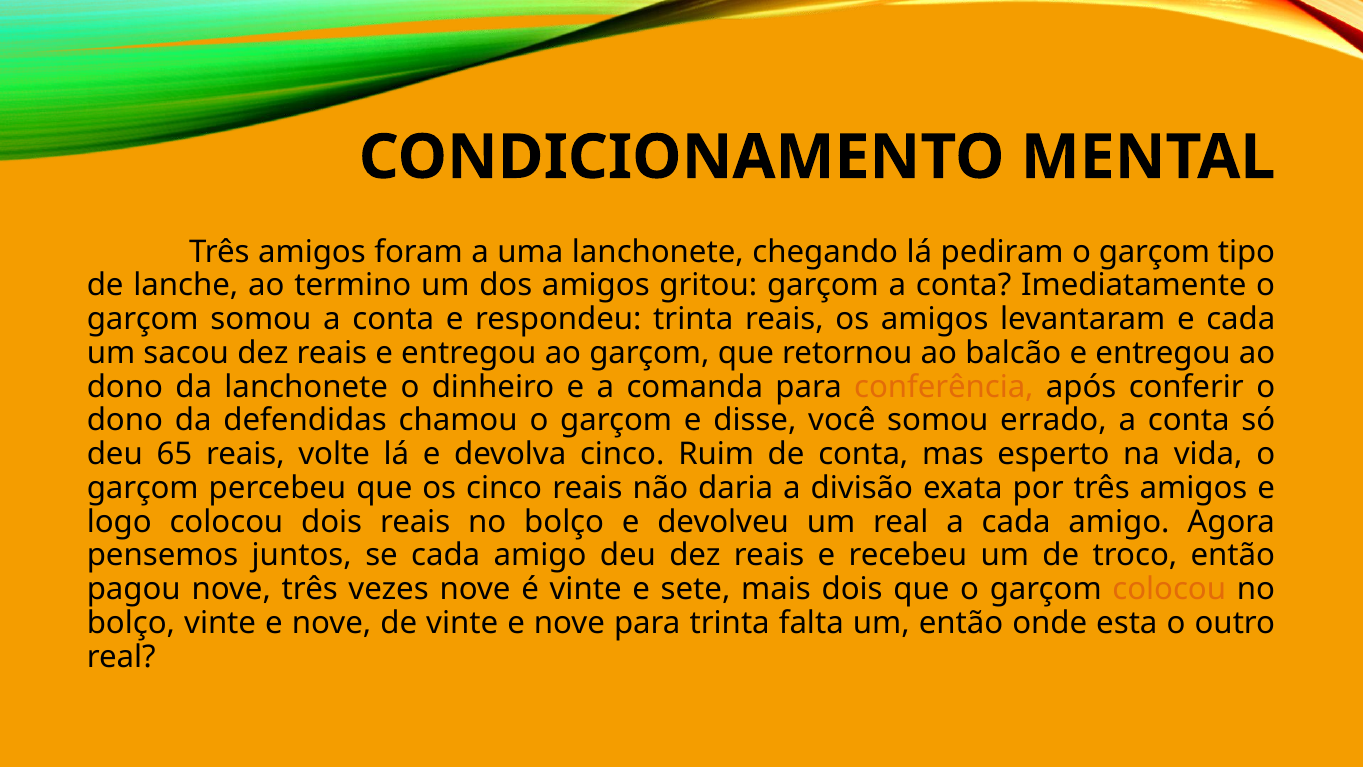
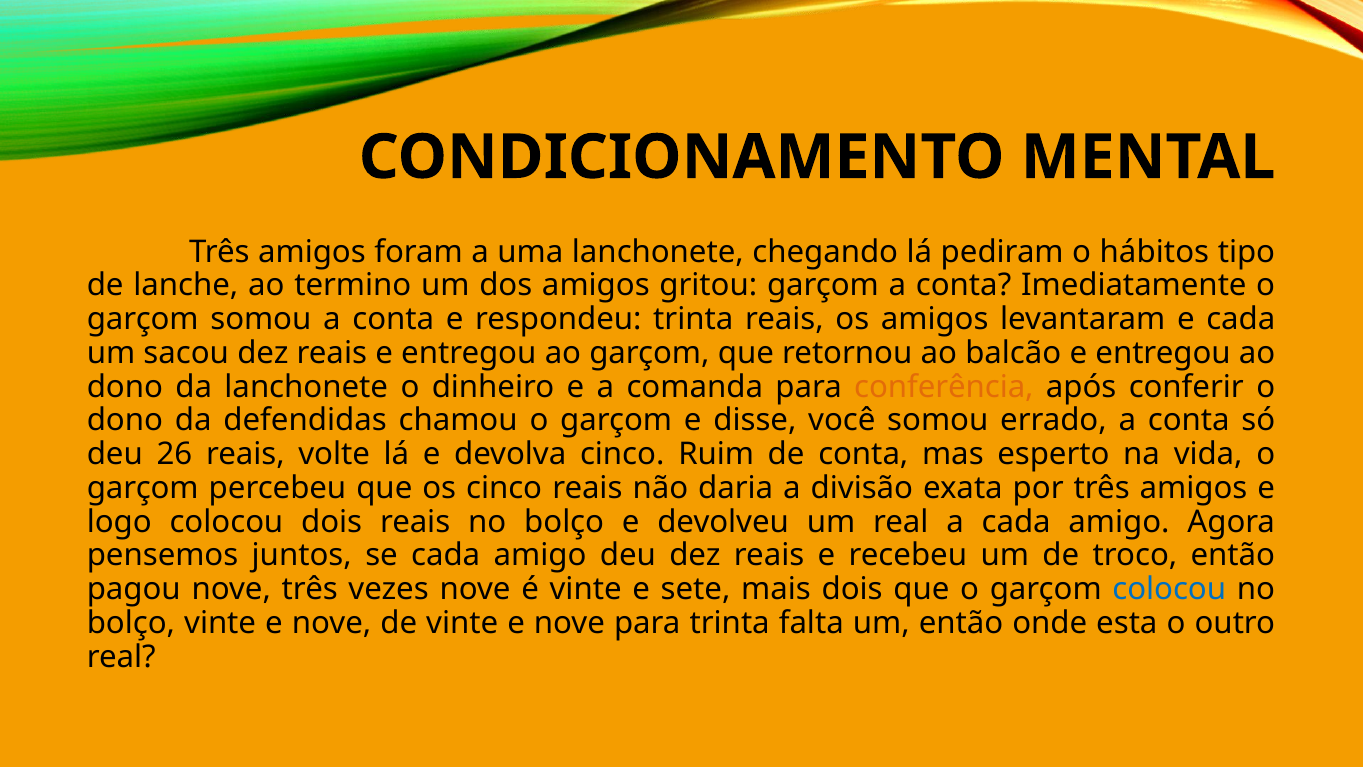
pediram o garçom: garçom -> hábitos (1154, 252)
65: 65 -> 26 (174, 454)
colocou colour: orange -> blue (1169, 589)
